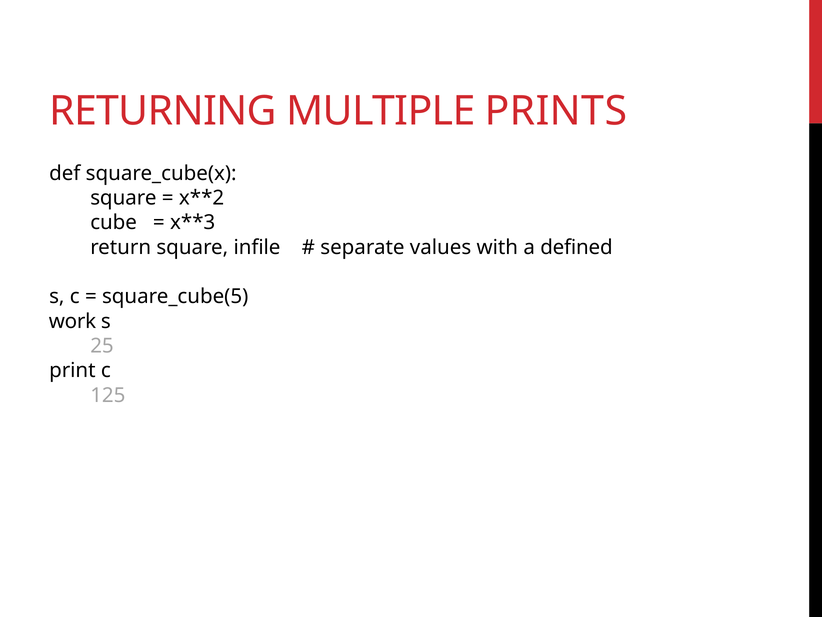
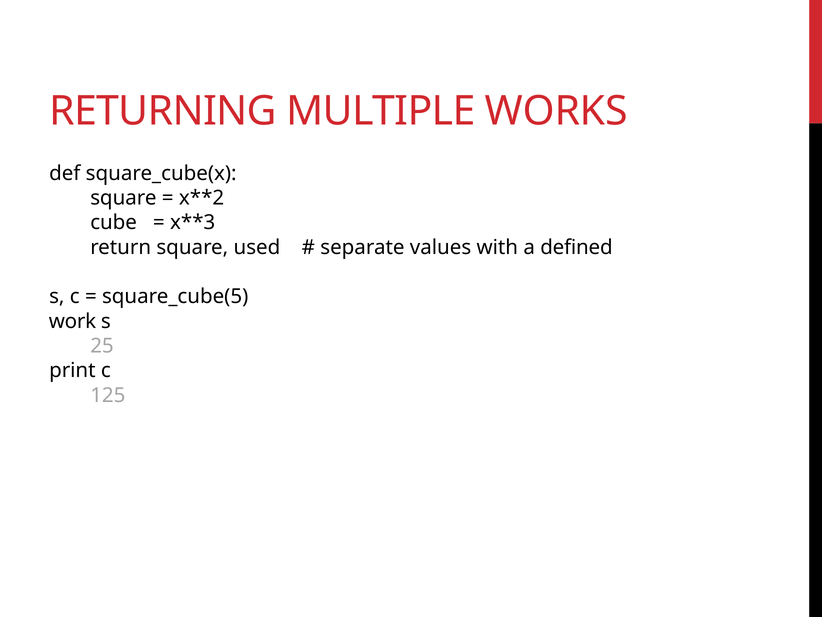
PRINTS: PRINTS -> WORKS (556, 111)
infile: infile -> used (257, 247)
